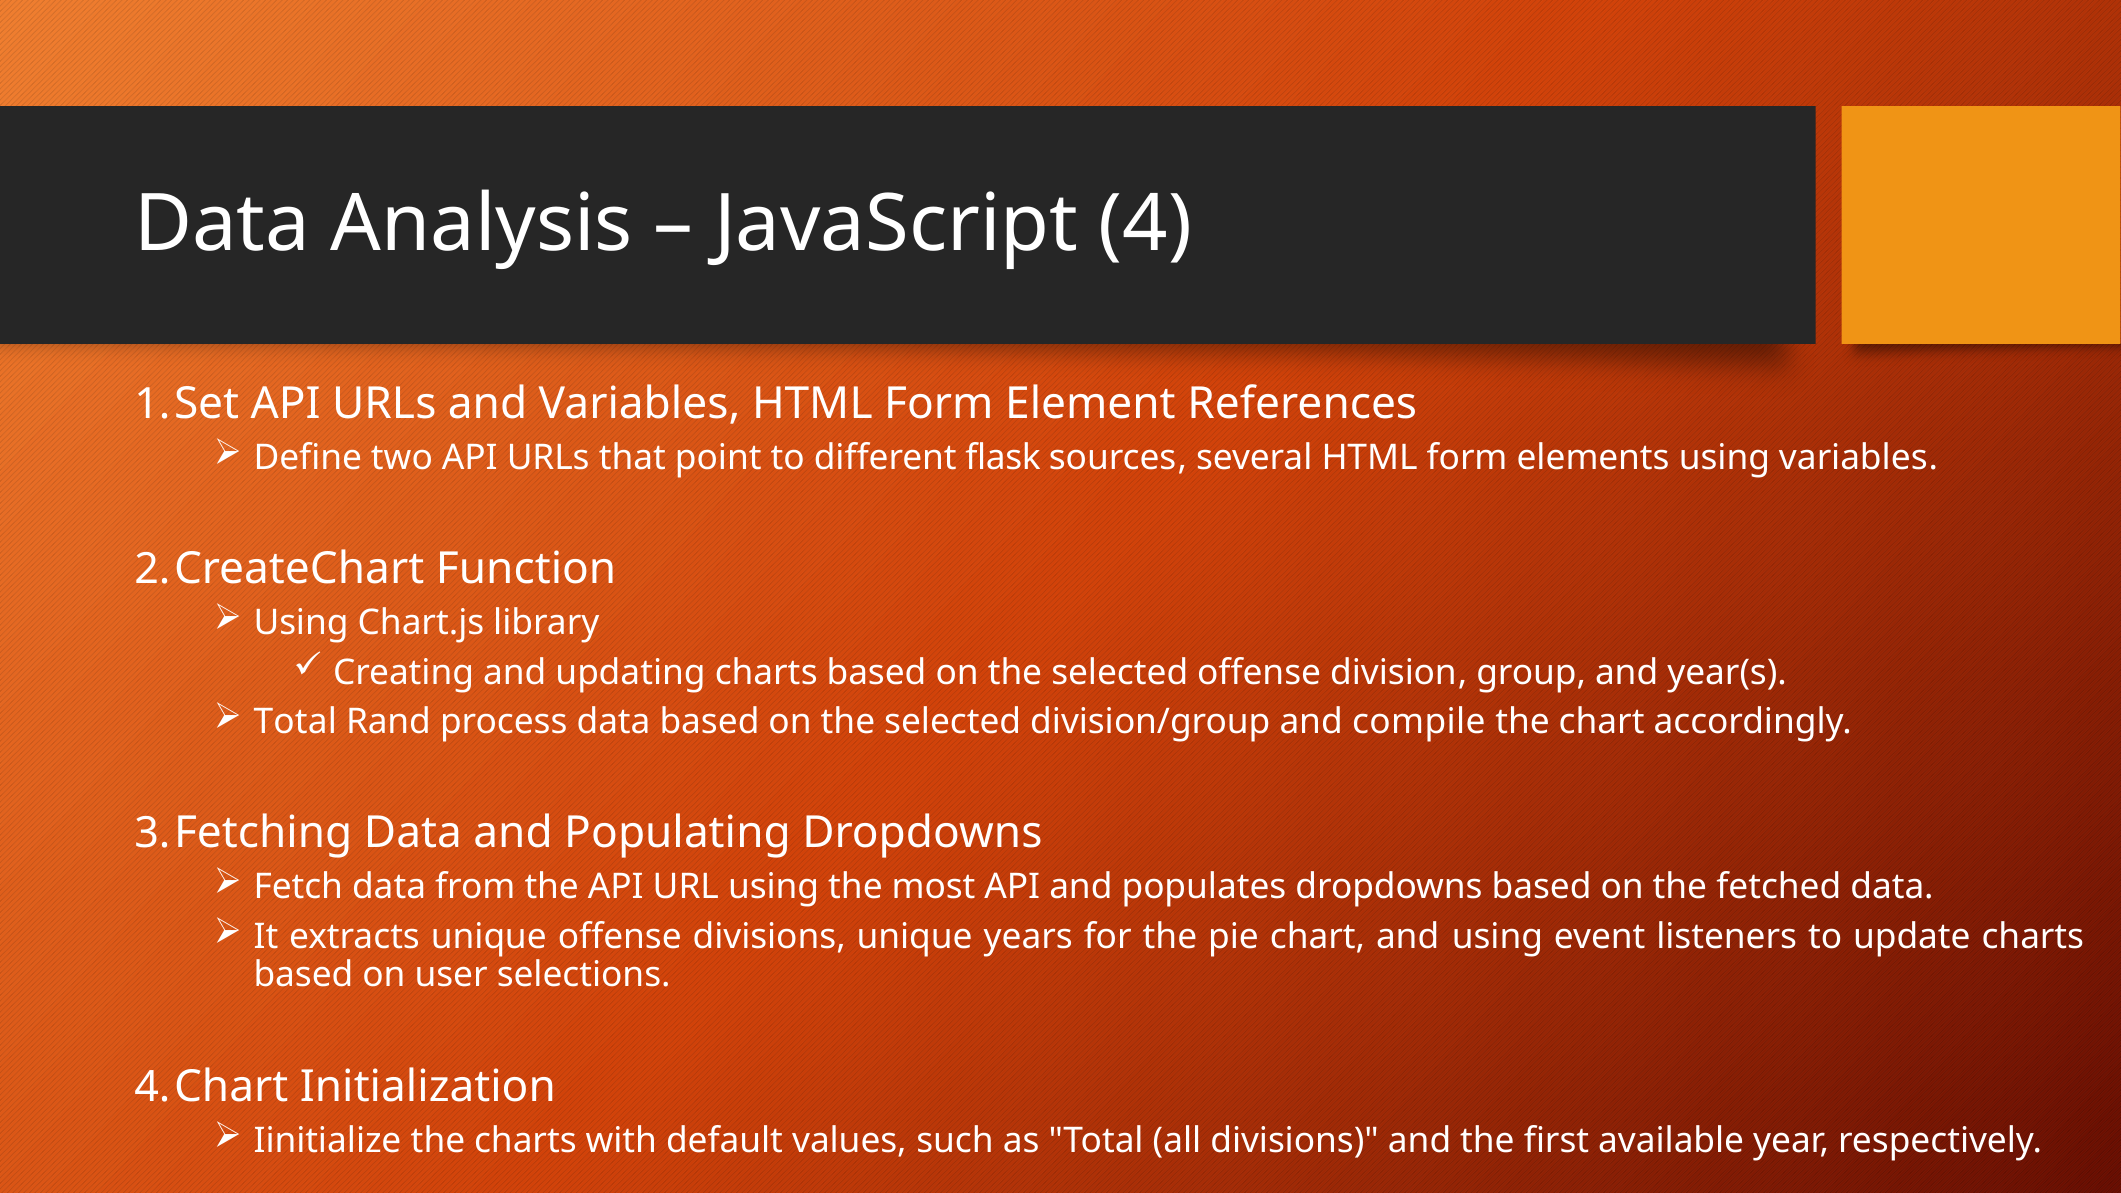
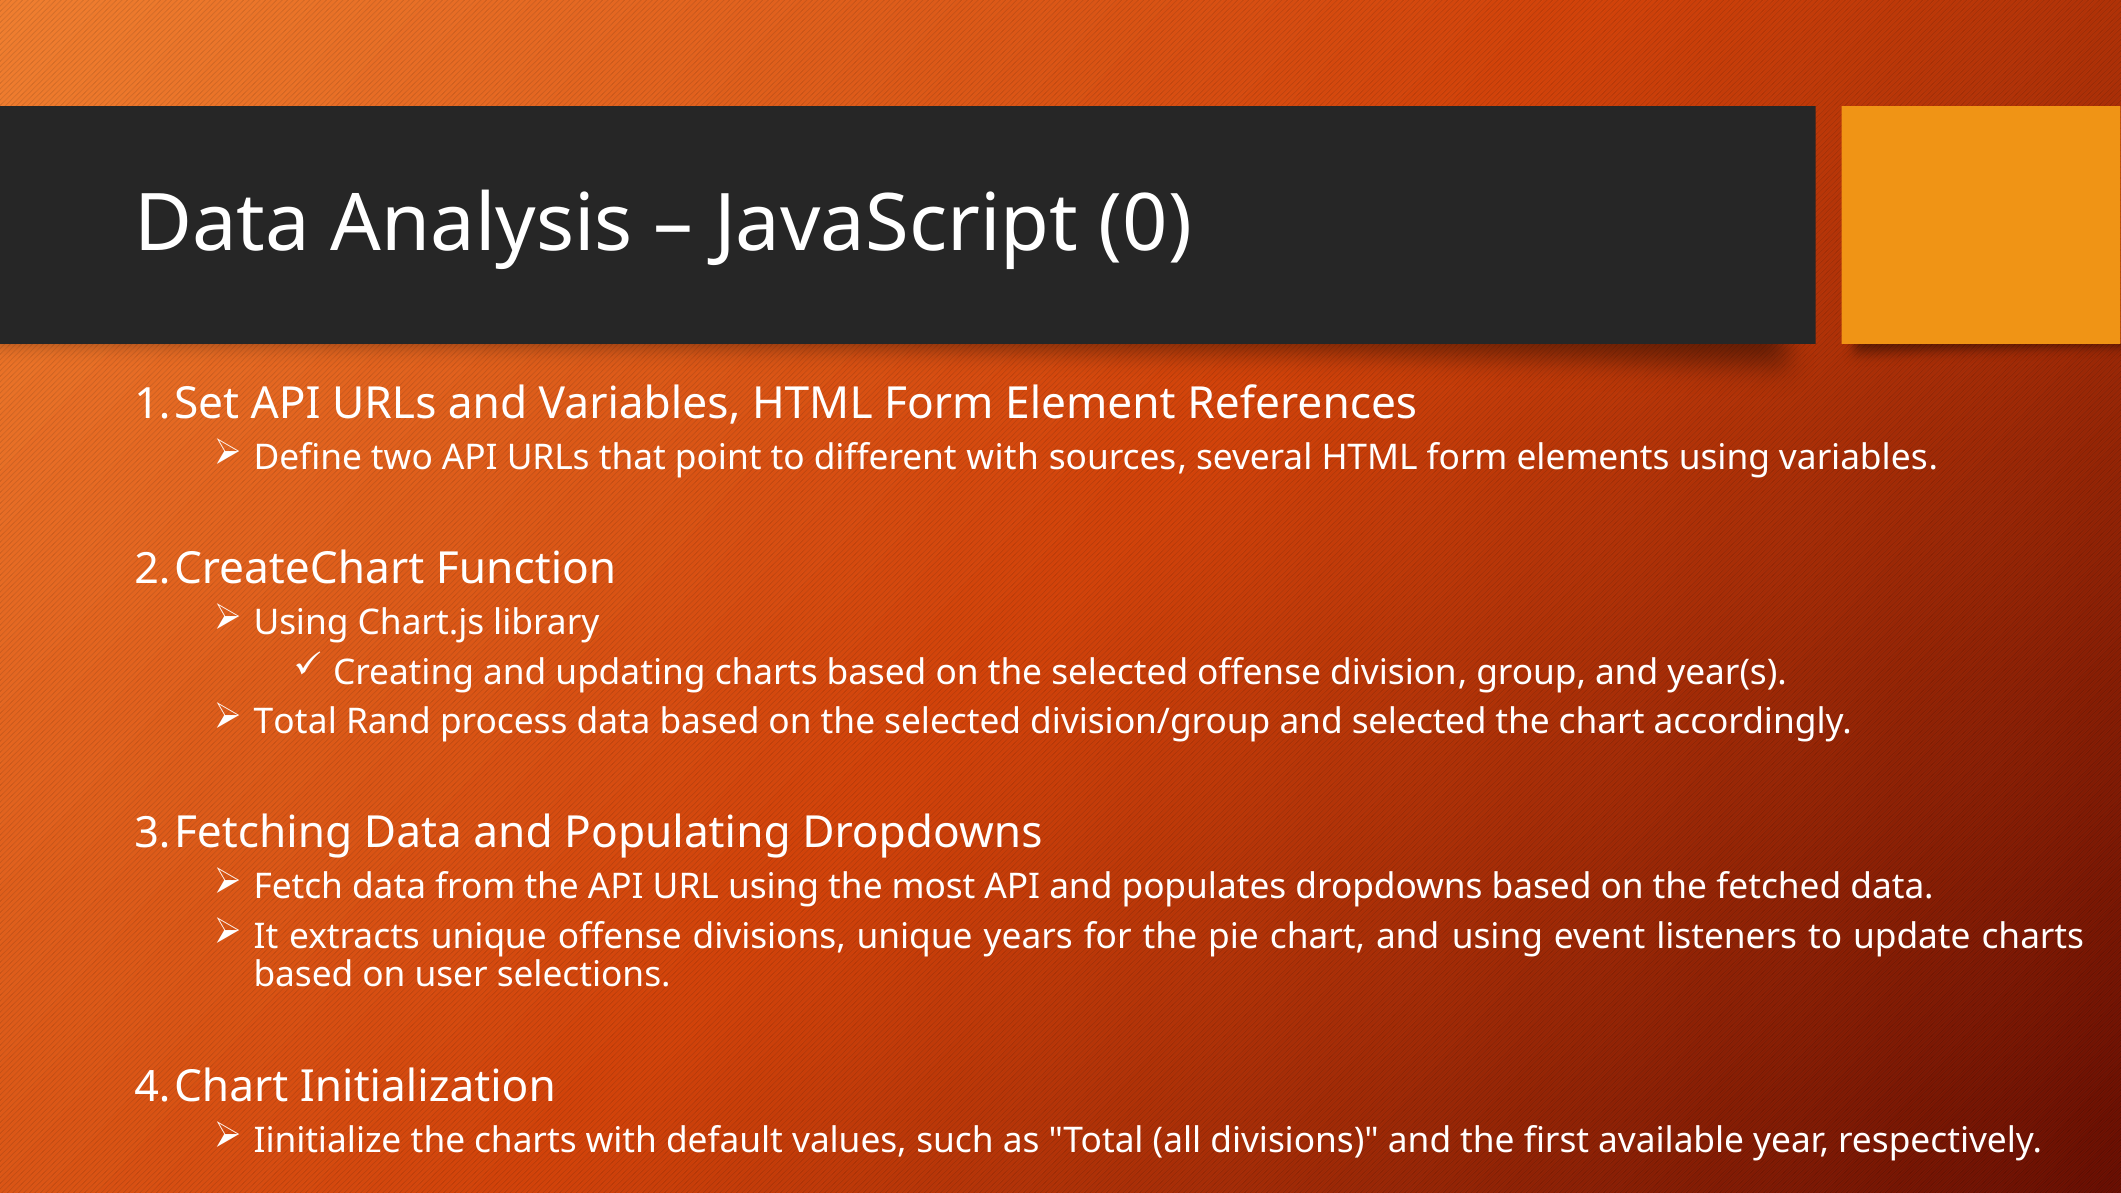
4: 4 -> 0 (1145, 225)
different flask: flask -> with (1003, 457)
and compile: compile -> selected (1419, 722)
